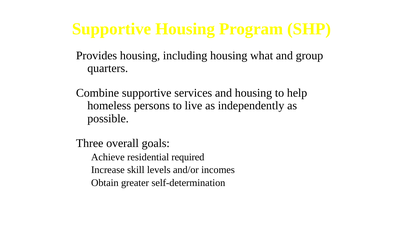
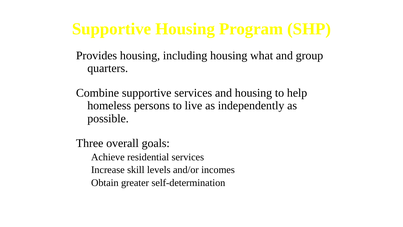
residential required: required -> services (188, 157)
